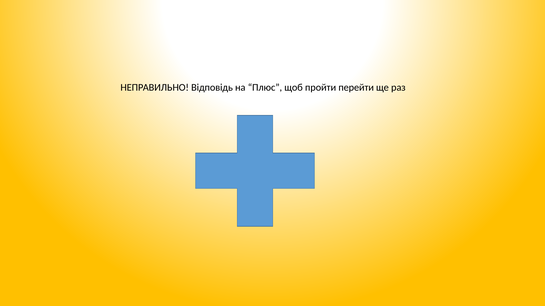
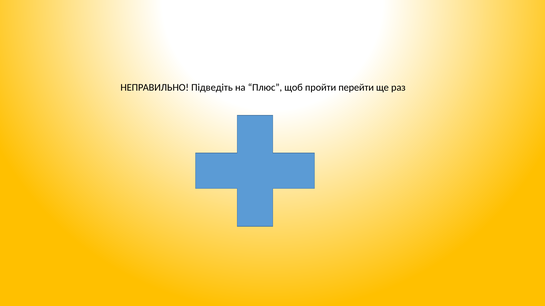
Відповідь: Відповідь -> Підведіть (212, 88)
